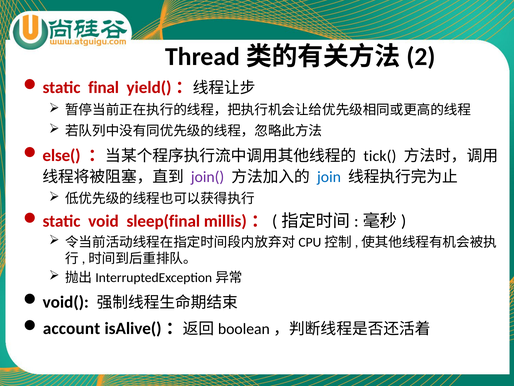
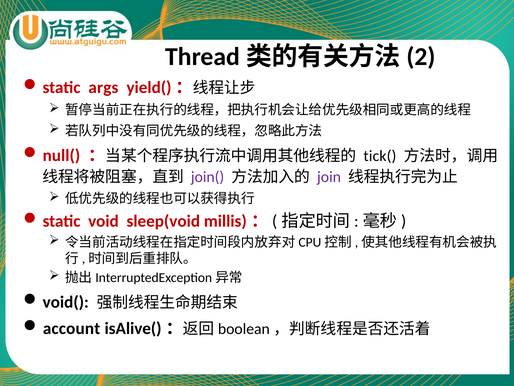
final: final -> args (103, 87)
else(: else( -> null( (61, 155)
join colour: blue -> purple (329, 177)
sleep(final: sleep(final -> sleep(void (163, 221)
